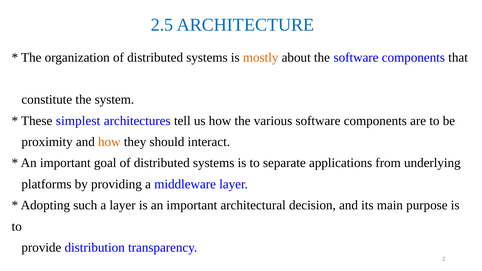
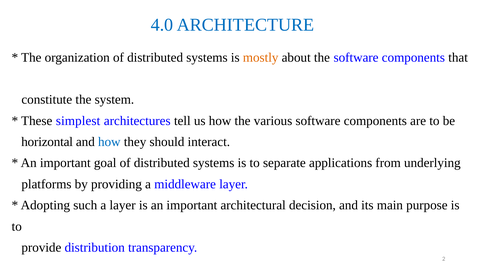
2.5: 2.5 -> 4.0 (162, 25)
proximity: proximity -> horizontal (47, 142)
how colour: orange -> blue (109, 142)
